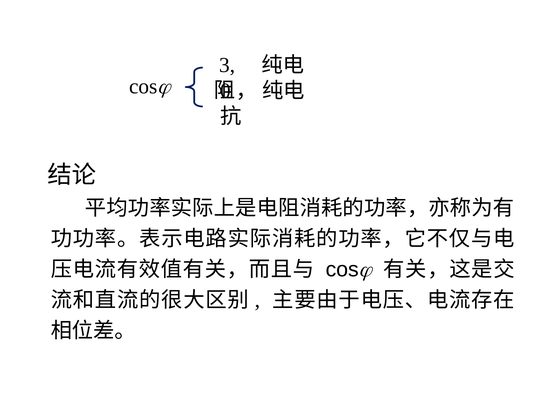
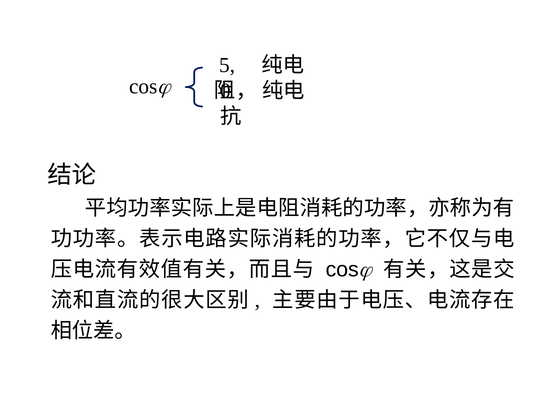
3: 3 -> 5 (227, 65)
